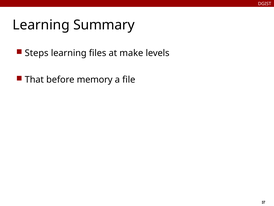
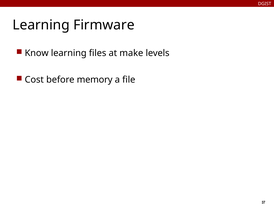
Summary: Summary -> Firmware (104, 25)
Steps: Steps -> Know (37, 53)
That: That -> Cost (34, 79)
